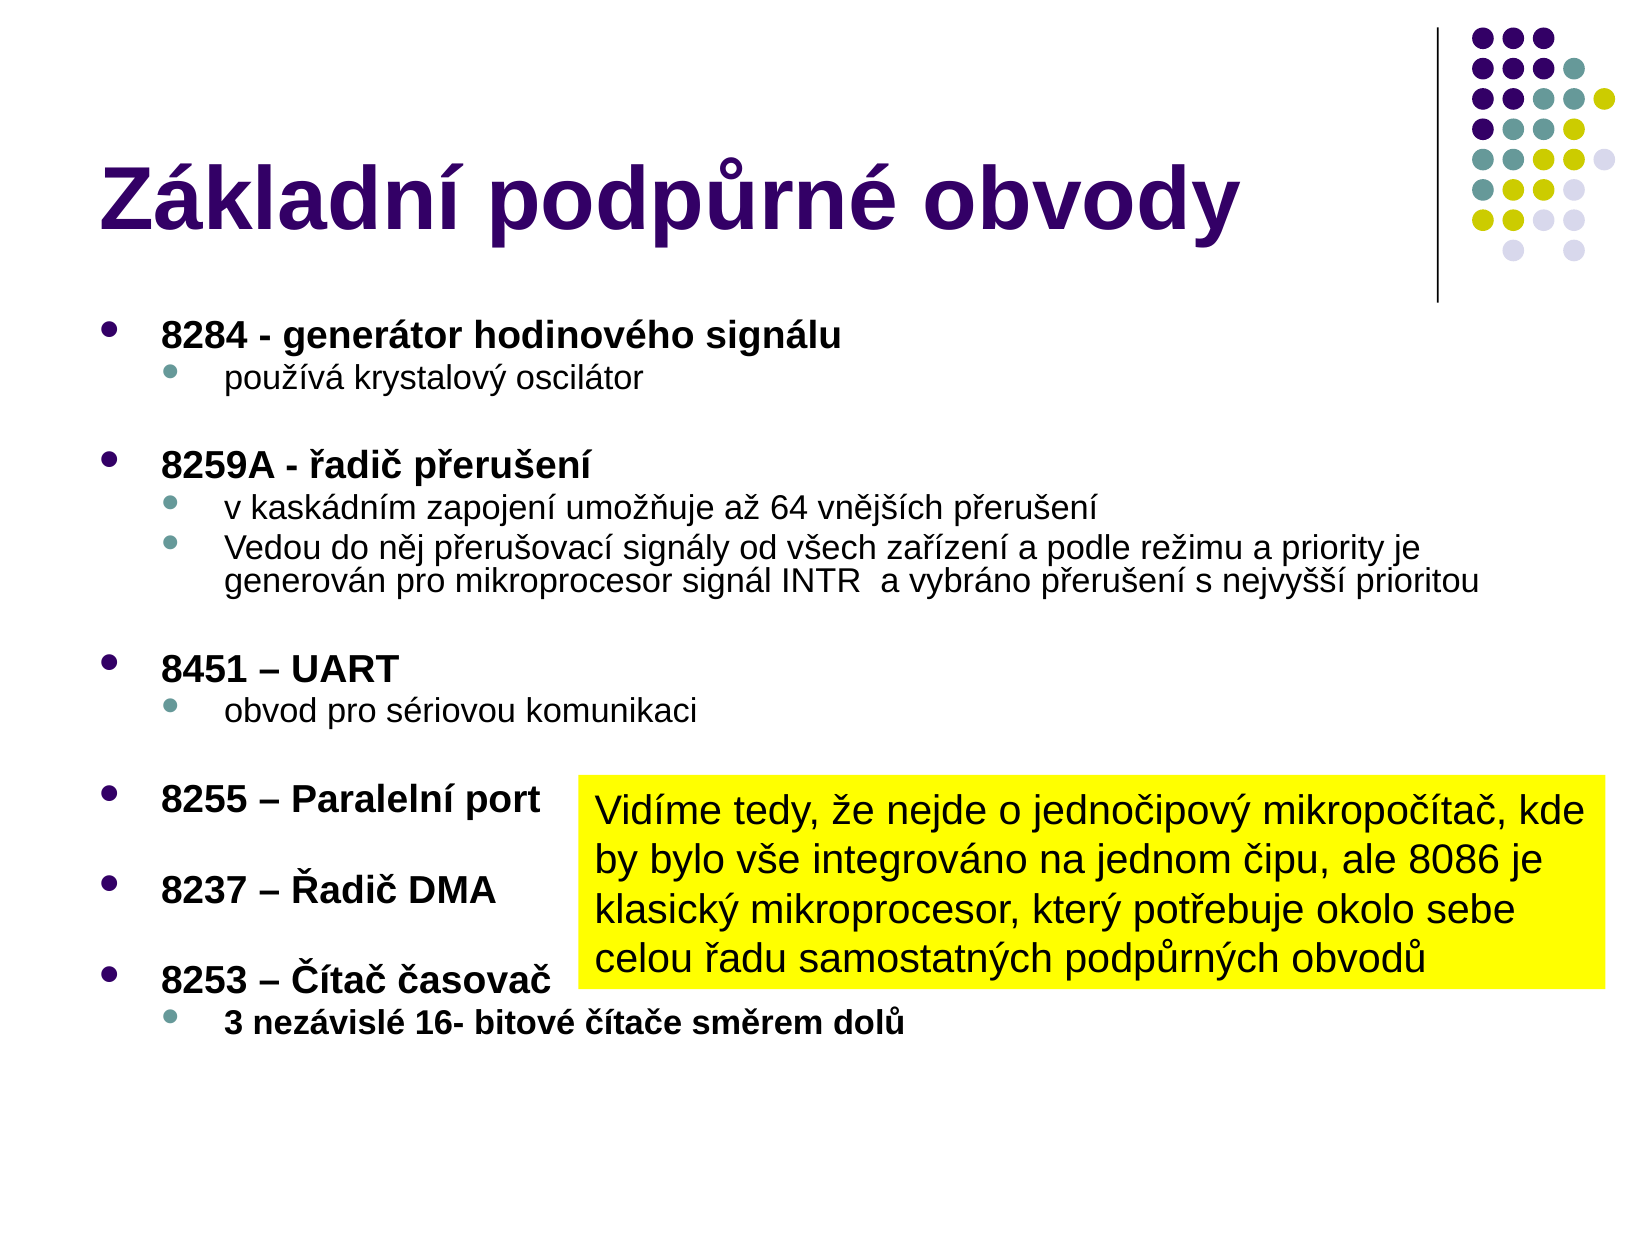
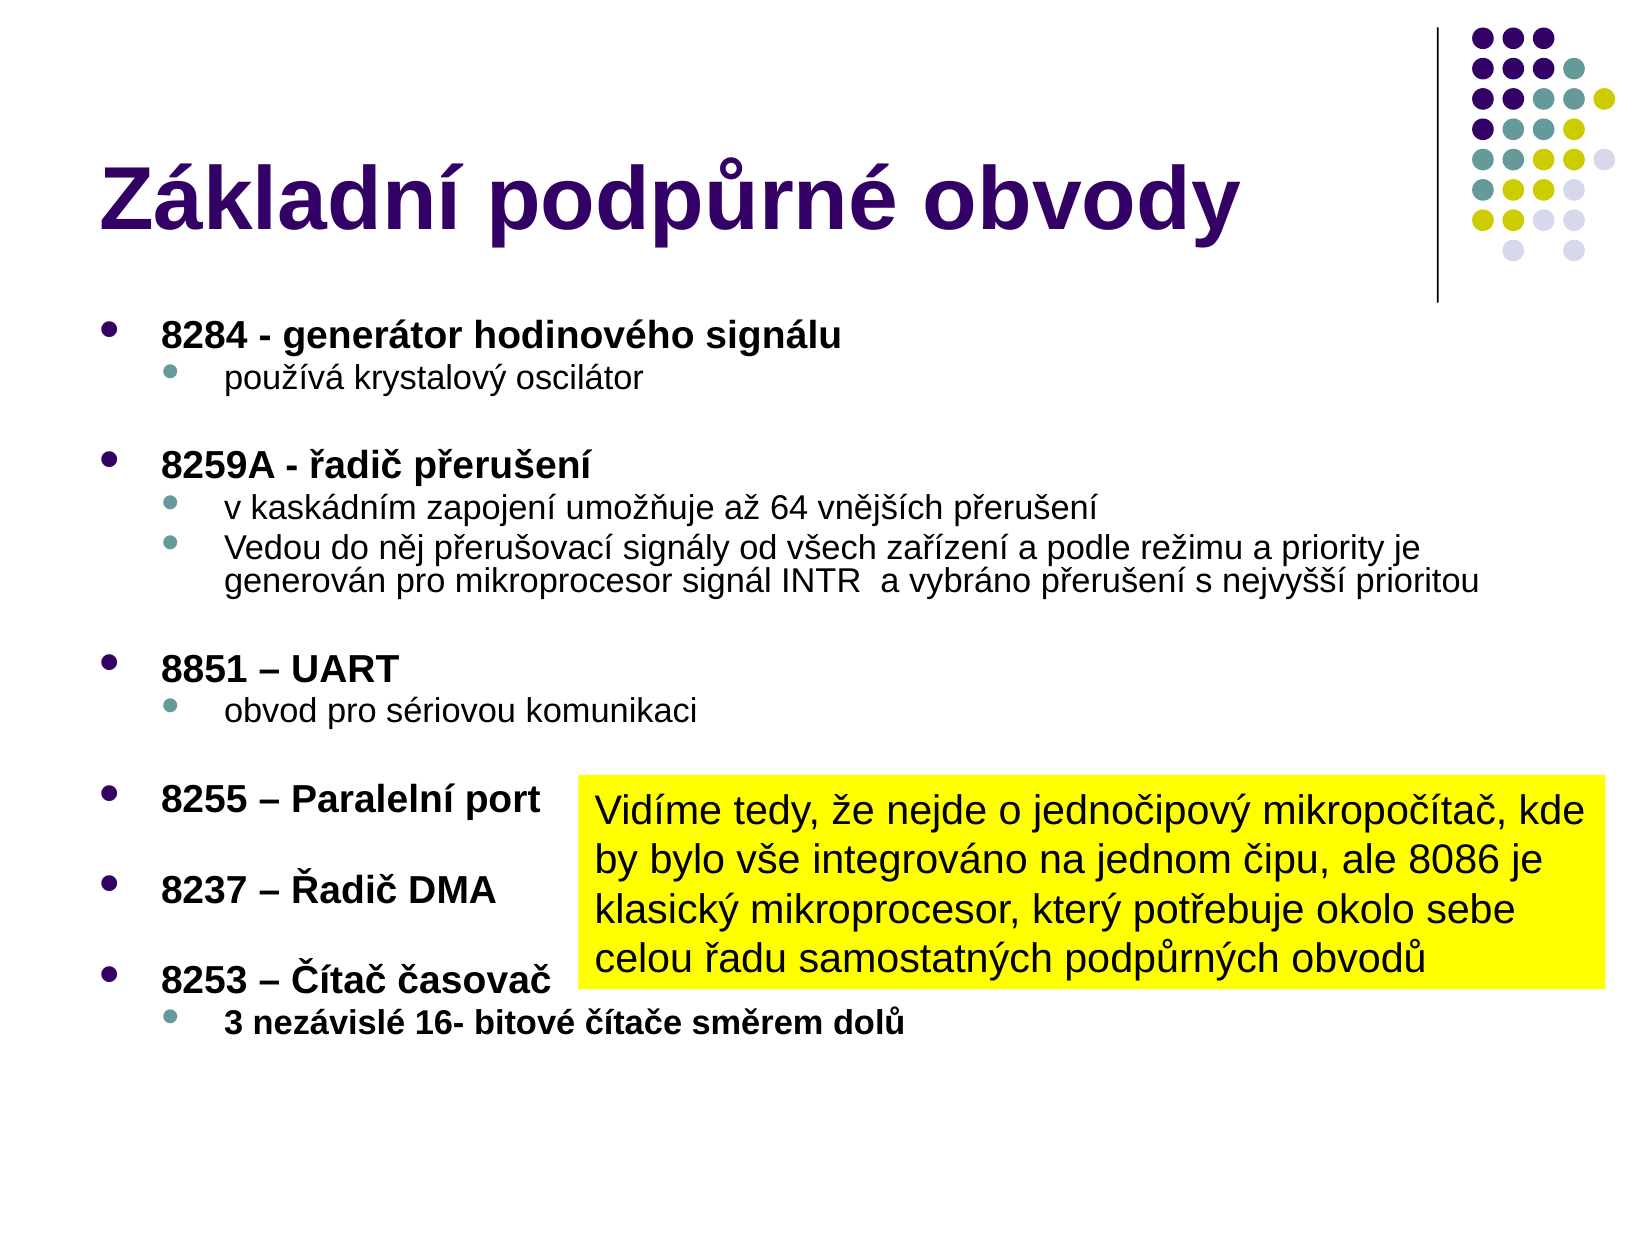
8451: 8451 -> 8851 (204, 669)
